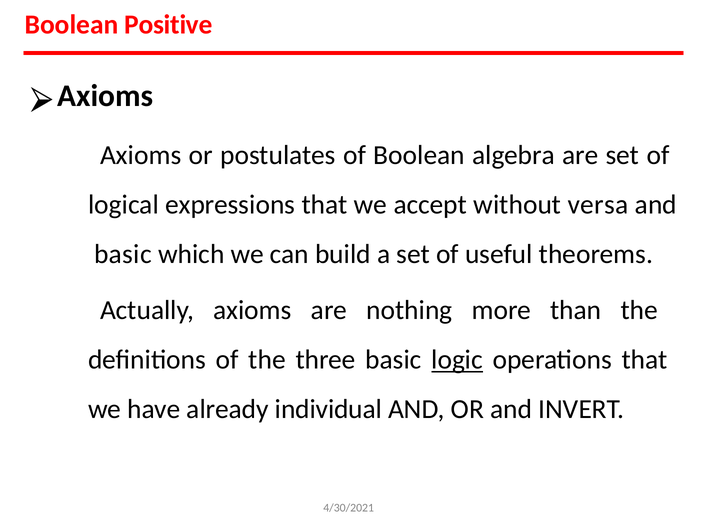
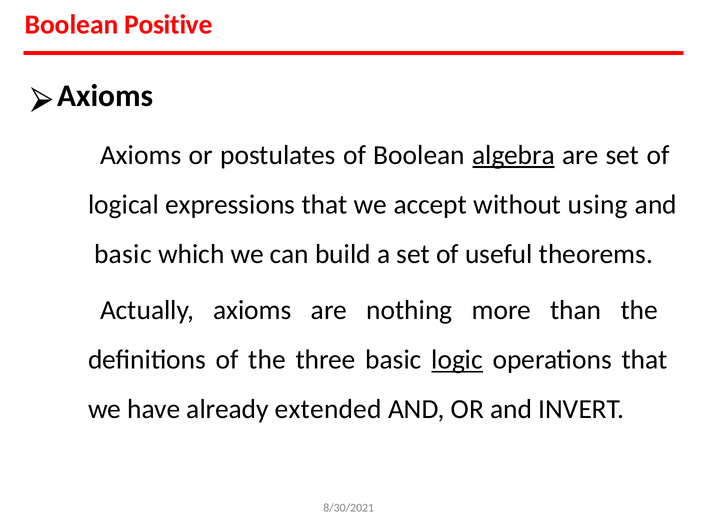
algebra underline: none -> present (514, 155)
versa: versa -> using (598, 205)
individual: individual -> extended (328, 409)
4/30/2021: 4/30/2021 -> 8/30/2021 (349, 508)
